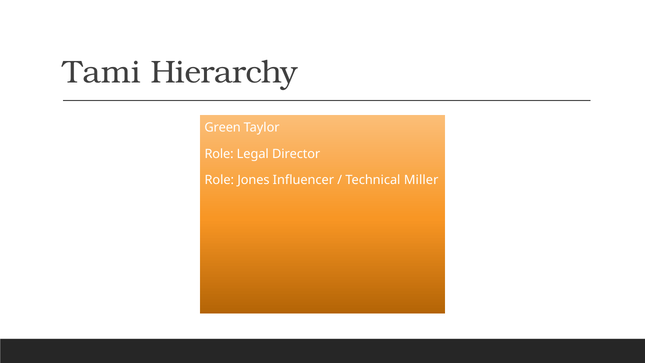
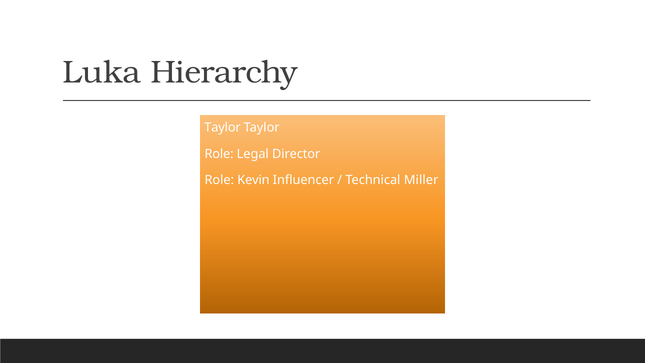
Tami: Tami -> Luka (102, 72)
Green: Green -> Taylor (223, 128)
Jones: Jones -> Kevin (253, 180)
